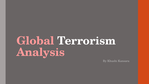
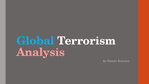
Global colour: pink -> light blue (35, 41)
